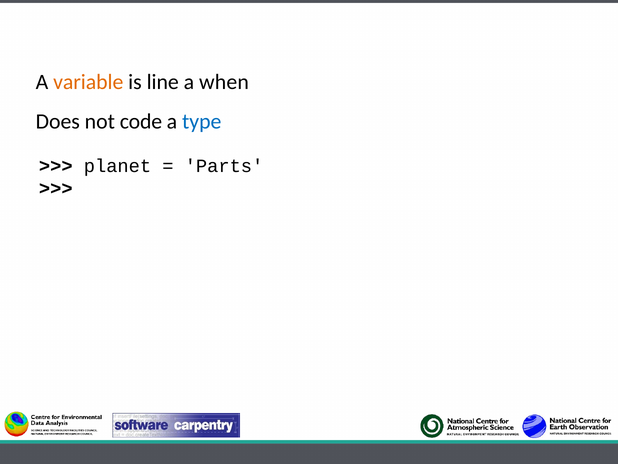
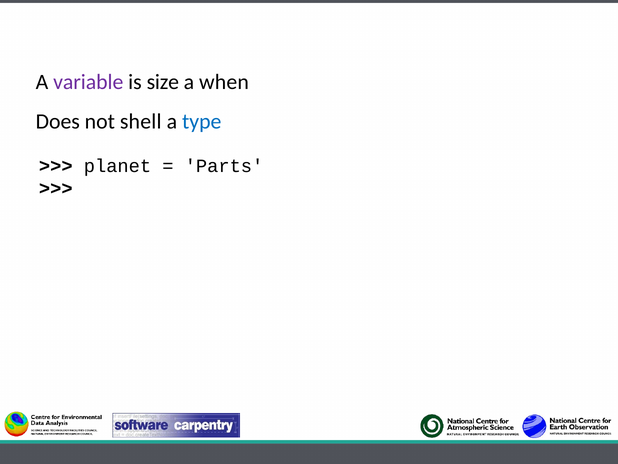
variable colour: orange -> purple (88, 82)
line: line -> size (163, 82)
code: code -> shell (141, 121)
